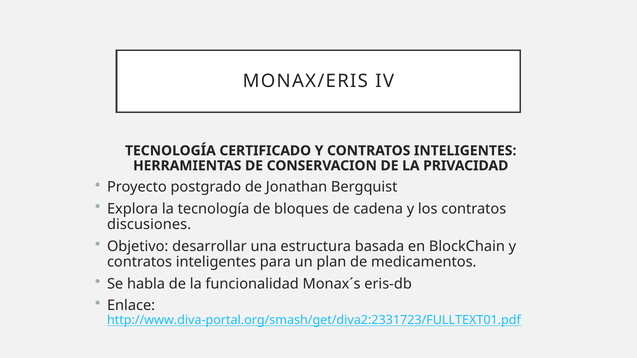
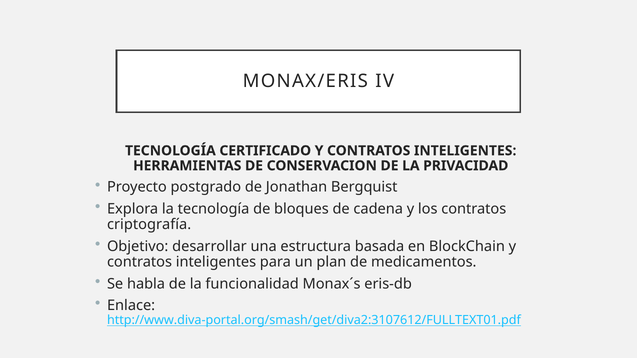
discusiones: discusiones -> criptografía (149, 225)
http://www.diva-portal.org/smash/get/diva2:2331723/FULLTEXT01.pdf: http://www.diva-portal.org/smash/get/diva2:2331723/FULLTEXT01.pdf -> http://www.diva-portal.org/smash/get/diva2:3107612/FULLTEXT01.pdf (314, 320)
